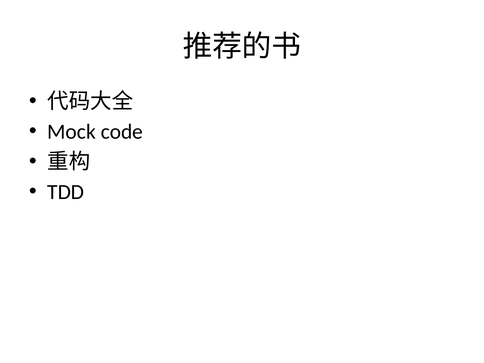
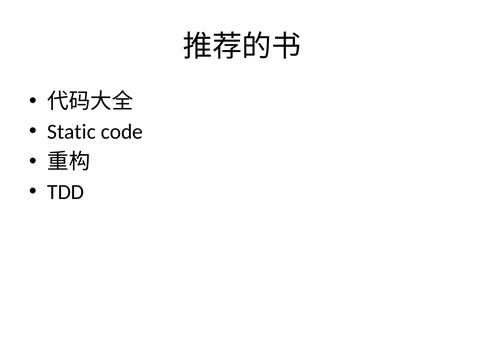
Mock: Mock -> Static (72, 132)
